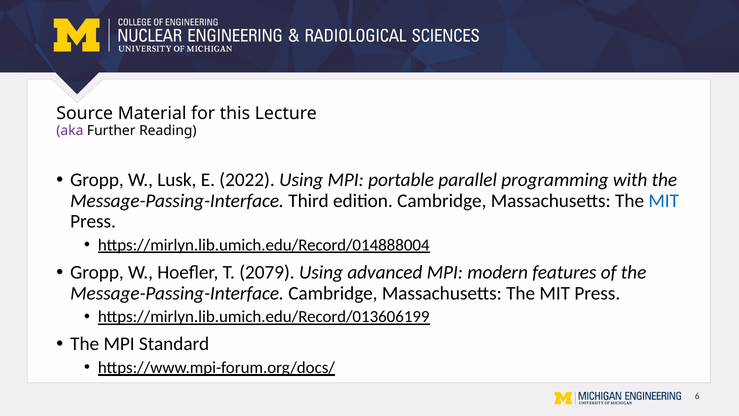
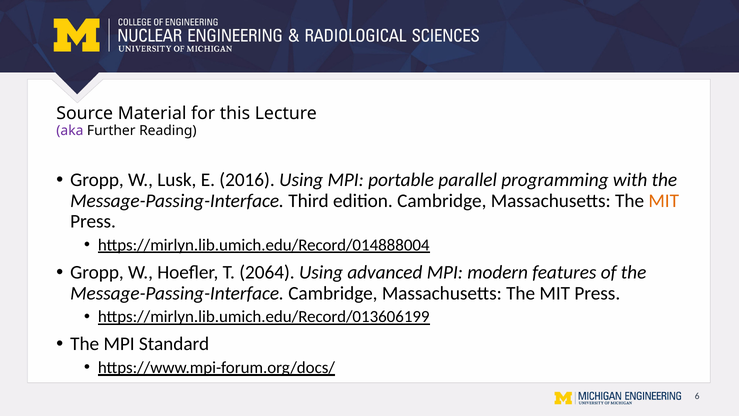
2022: 2022 -> 2016 (247, 180)
MIT colour: blue -> orange (664, 201)
2079: 2079 -> 2064 (267, 272)
